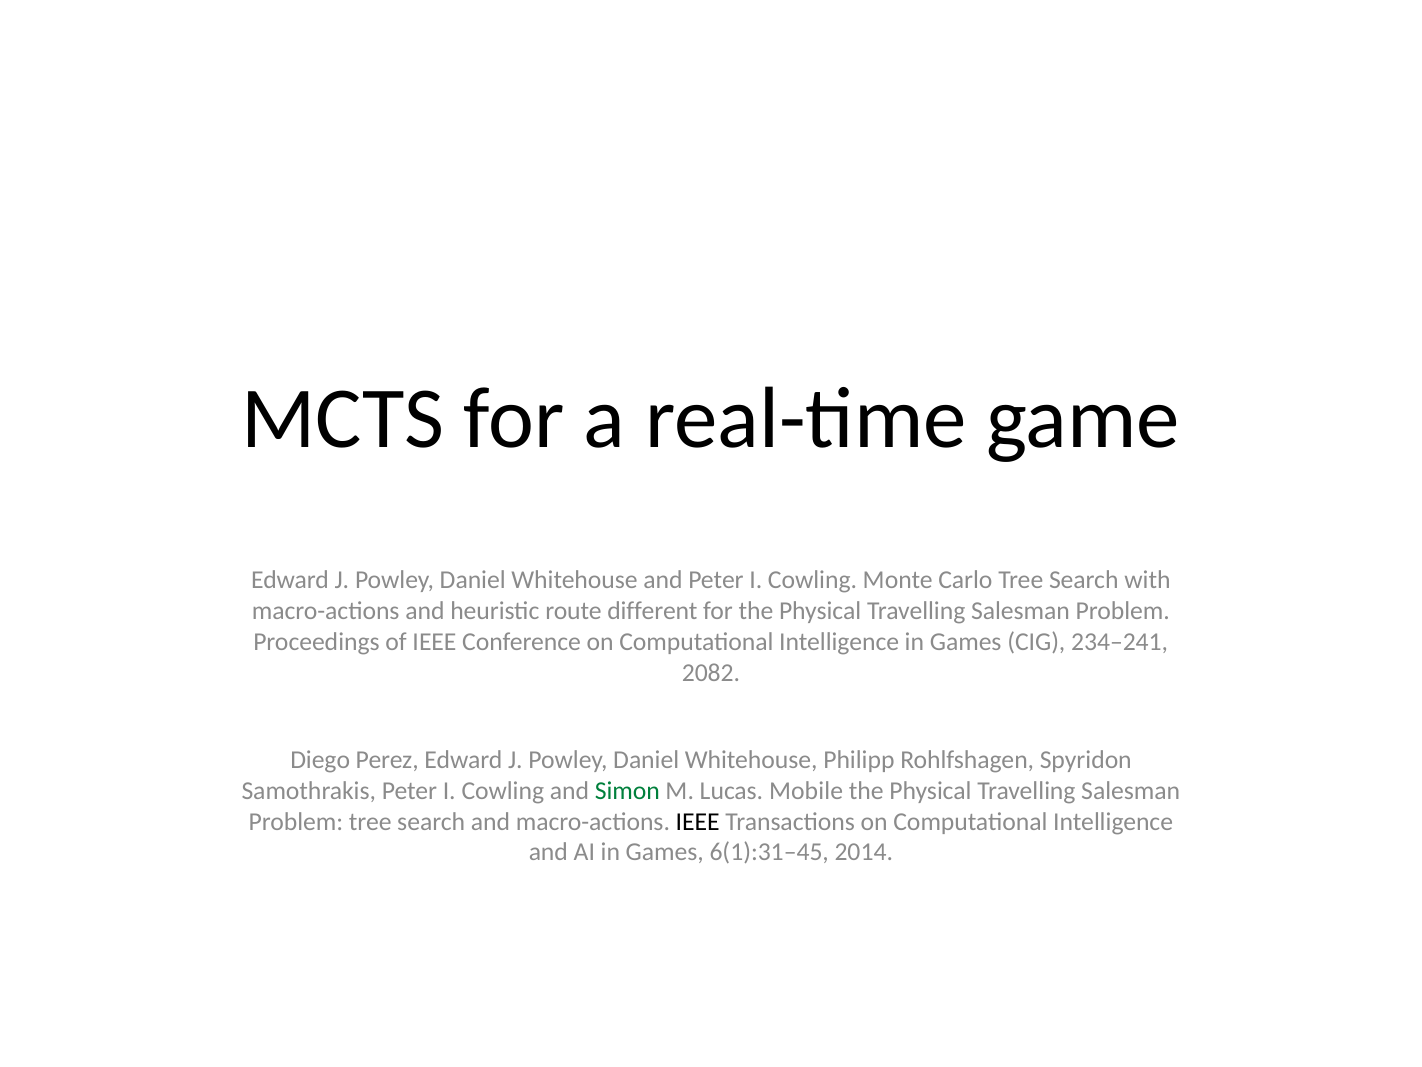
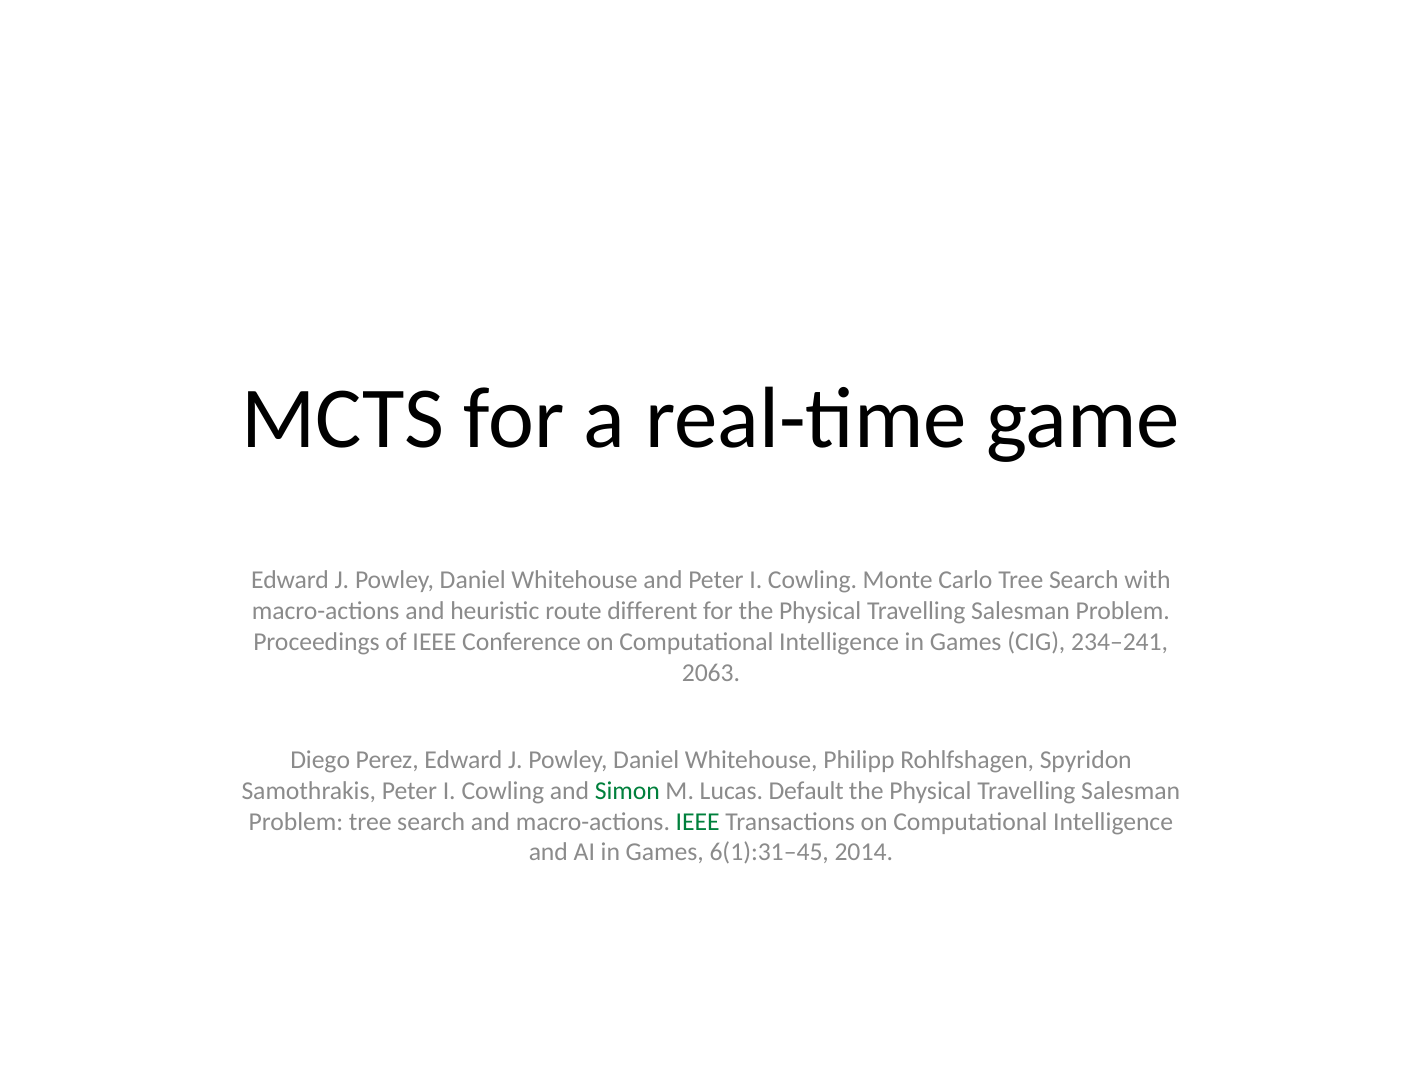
2082: 2082 -> 2063 (711, 673)
Mobile: Mobile -> Default (806, 790)
IEEE colour: black -> green (698, 821)
